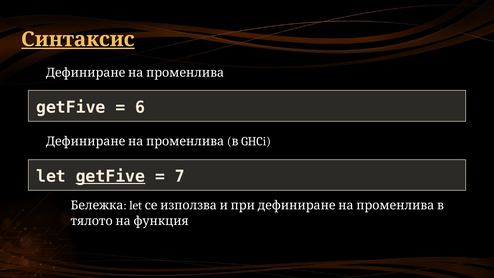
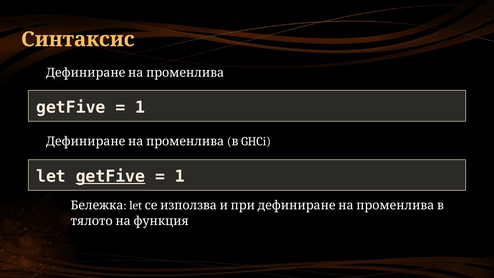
Синтаксис underline: present -> none (78, 39)
6: 6 -> 1 (140, 107)
7: 7 -> 1 (180, 176)
